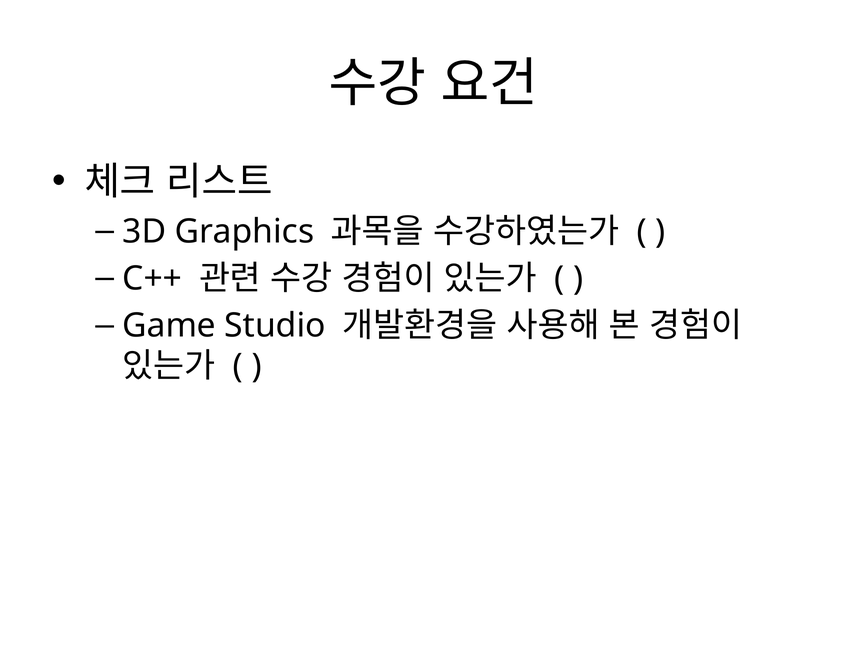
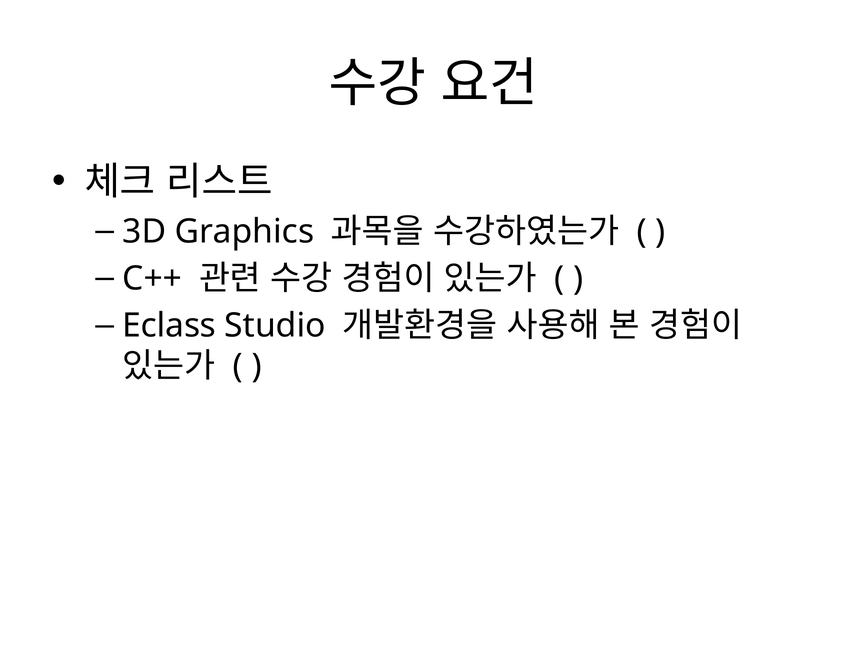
Game: Game -> Eclass (169, 326)
